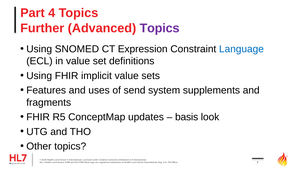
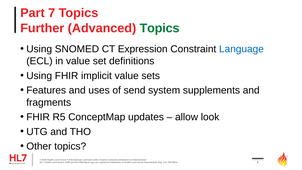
Part 4: 4 -> 7 (52, 13)
Topics colour: purple -> green (160, 28)
basis: basis -> allow (187, 117)
